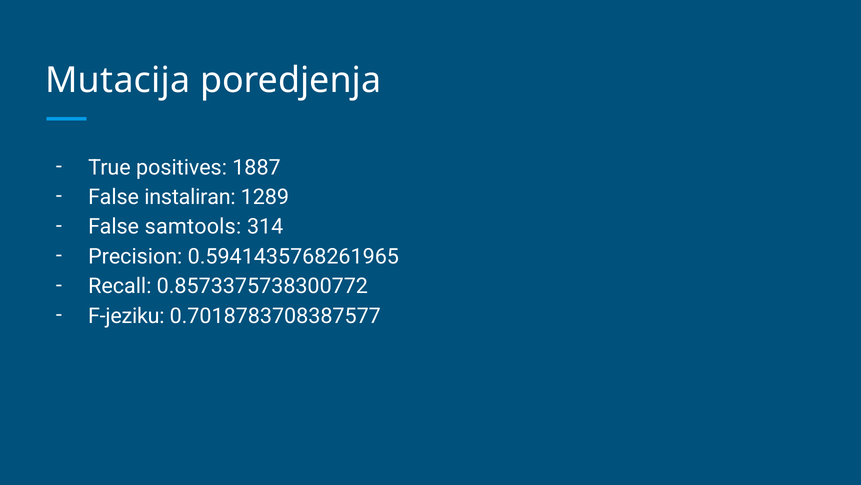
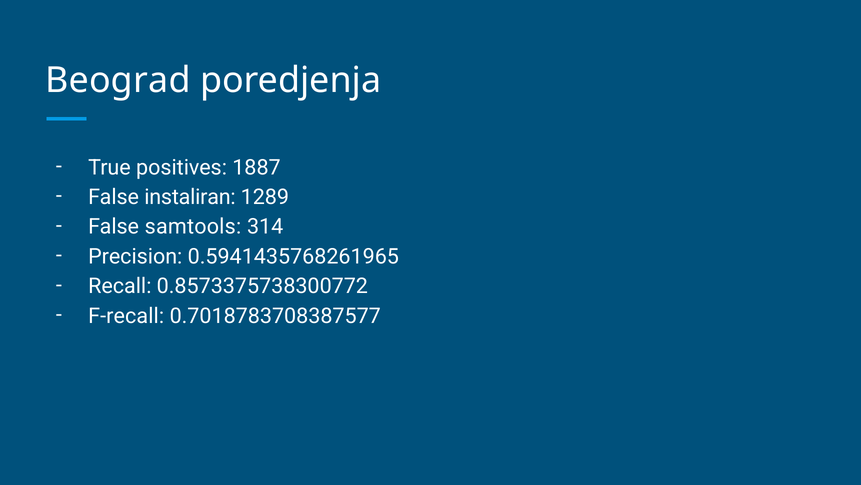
Mutacija: Mutacija -> Beograd (118, 80)
F-jeziku: F-jeziku -> F-recall (126, 316)
